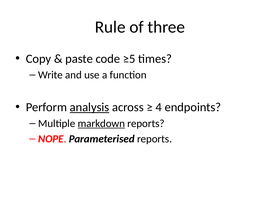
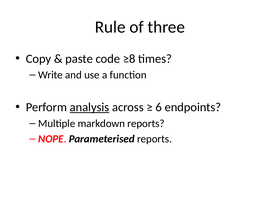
≥5: ≥5 -> ≥8 (129, 59)
4: 4 -> 6 (159, 107)
markdown underline: present -> none (101, 123)
